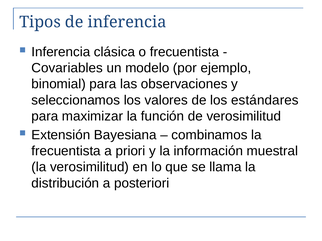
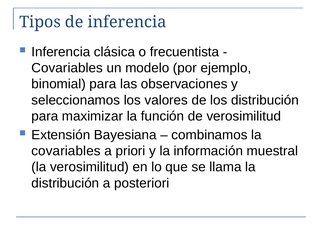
los estándares: estándares -> distribución (265, 100)
frecuentista: frecuentista -> covariables (66, 151)
